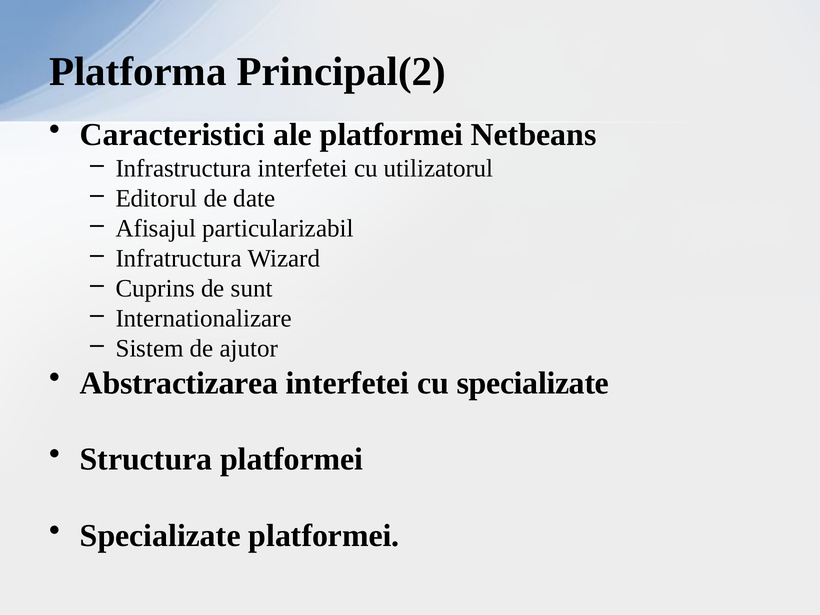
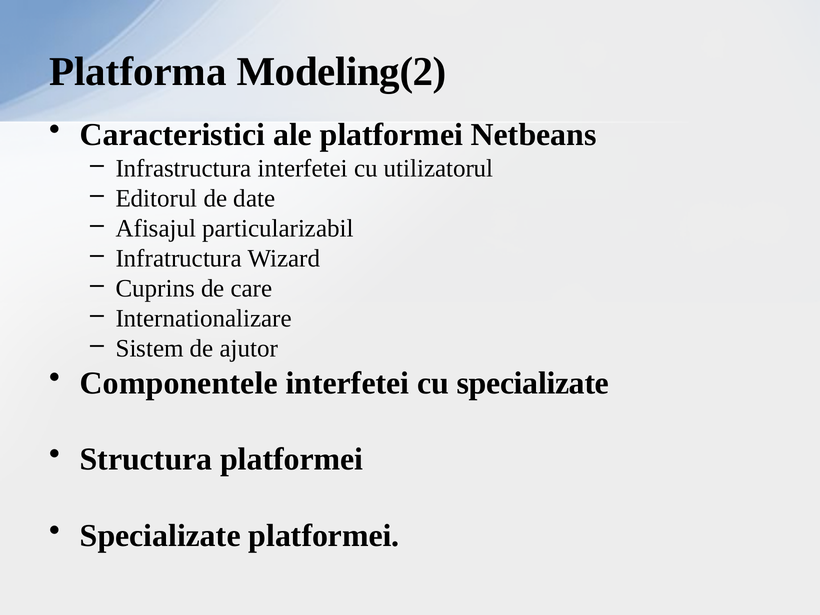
Principal(2: Principal(2 -> Modeling(2 (342, 72)
sunt: sunt -> care (252, 288)
Abstractizarea: Abstractizarea -> Componentele (179, 383)
